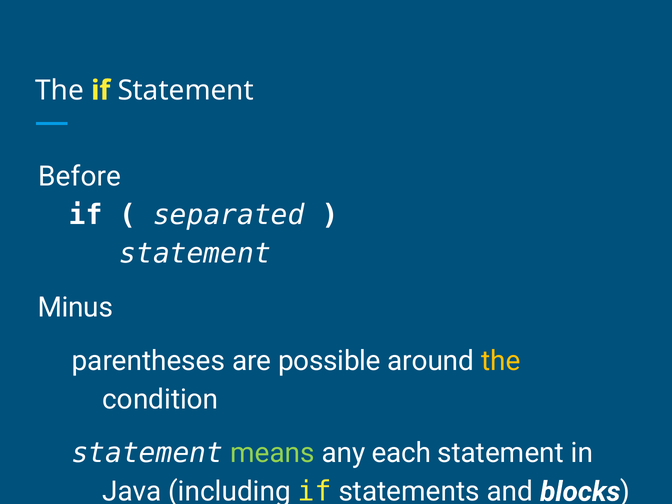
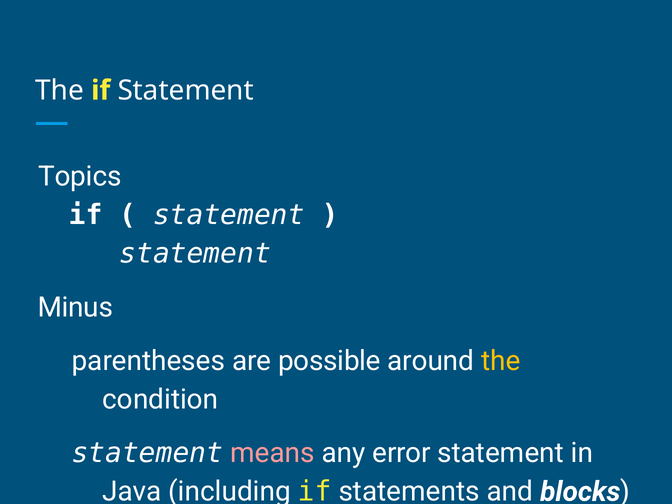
Before: Before -> Topics (80, 176)
separated: separated -> statement (229, 215)
means colour: light green -> pink (272, 453)
each: each -> error (402, 453)
